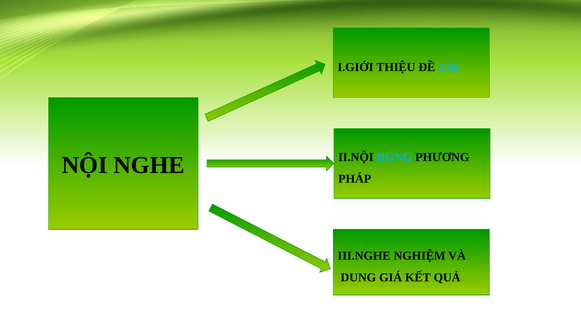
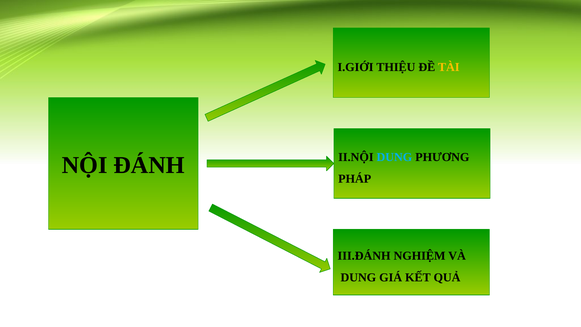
TÀI colour: light blue -> yellow (449, 67)
NGHE: NGHE -> ĐÁNH (149, 165)
III.NGHE: III.NGHE -> III.ĐÁNH (364, 256)
